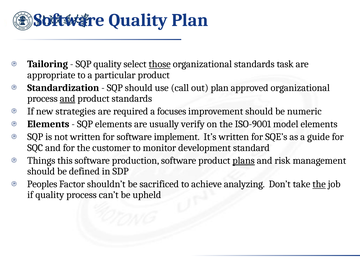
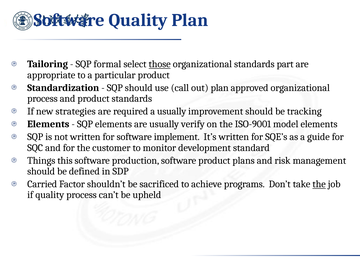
SQP quality: quality -> formal (107, 64)
task: task -> part (285, 64)
and underline: present -> none (68, 99)
a focuses: focuses -> usually (172, 111)
numeric: numeric -> tracking (304, 111)
plans underline: present -> none (244, 161)
Peoples: Peoples -> Carried (42, 184)
analyzing: analyzing -> programs (244, 184)
